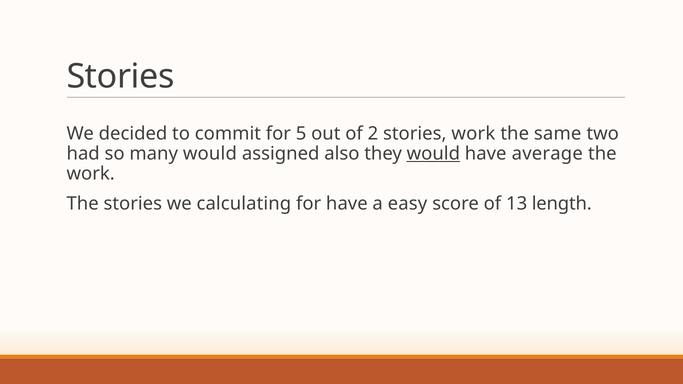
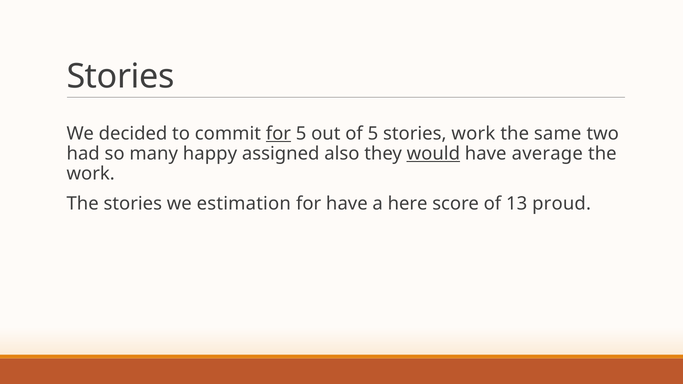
for underline: none -> present (278, 134)
of 2: 2 -> 5 (373, 134)
many would: would -> happy (210, 154)
calculating: calculating -> estimation (244, 204)
easy: easy -> here (408, 204)
length: length -> proud (562, 204)
